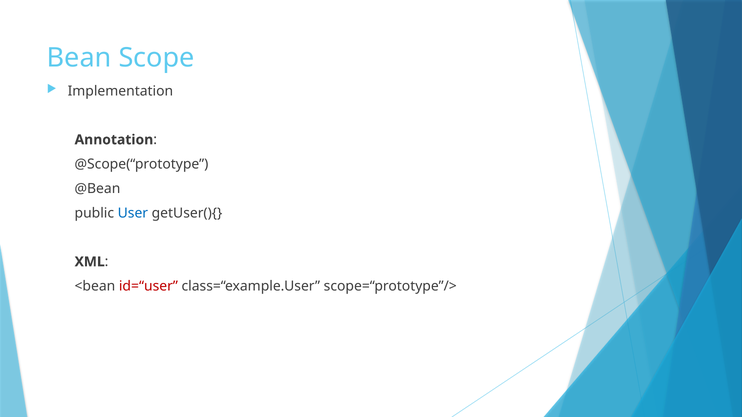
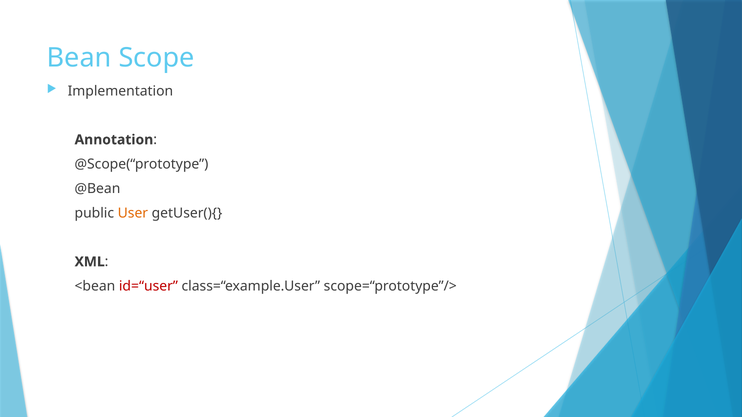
User colour: blue -> orange (133, 213)
